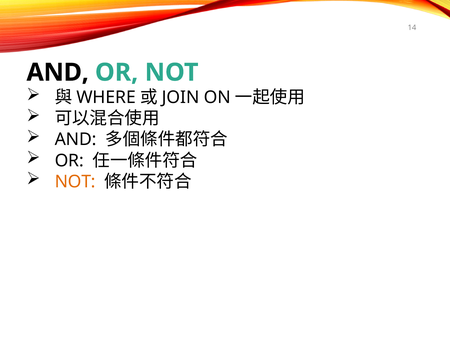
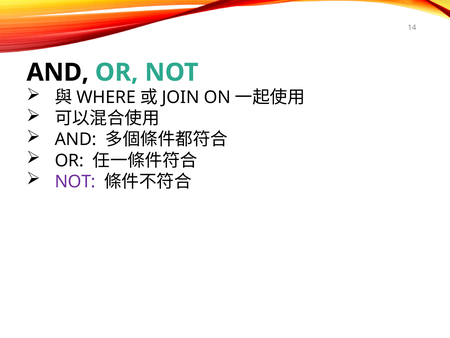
NOT colour: orange -> purple (75, 181)
